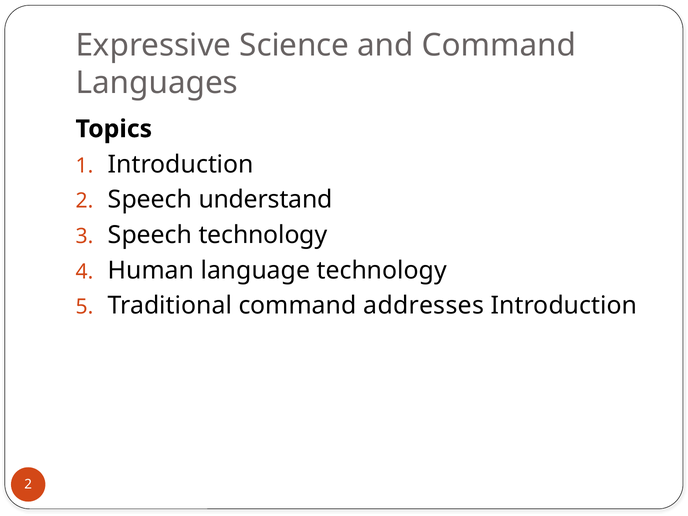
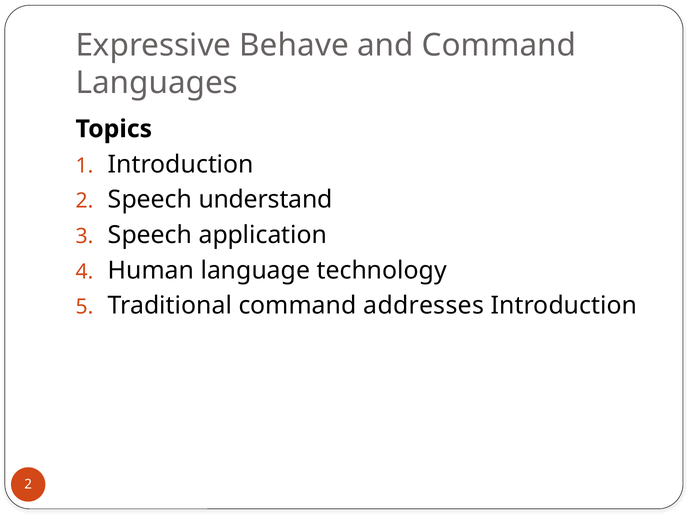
Science: Science -> Behave (294, 45)
Speech technology: technology -> application (263, 235)
